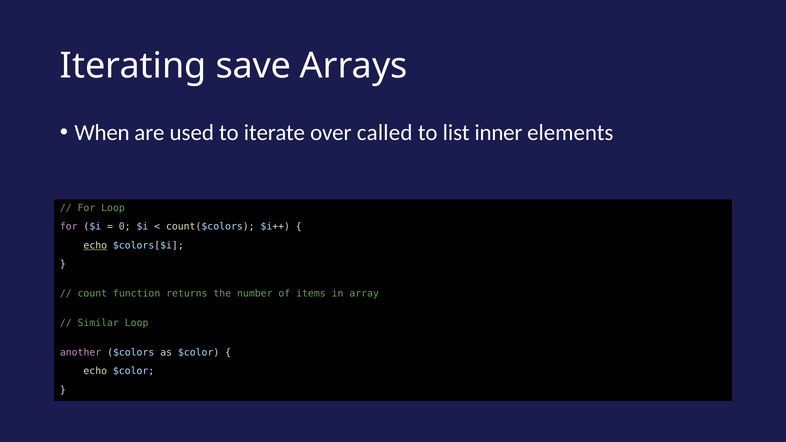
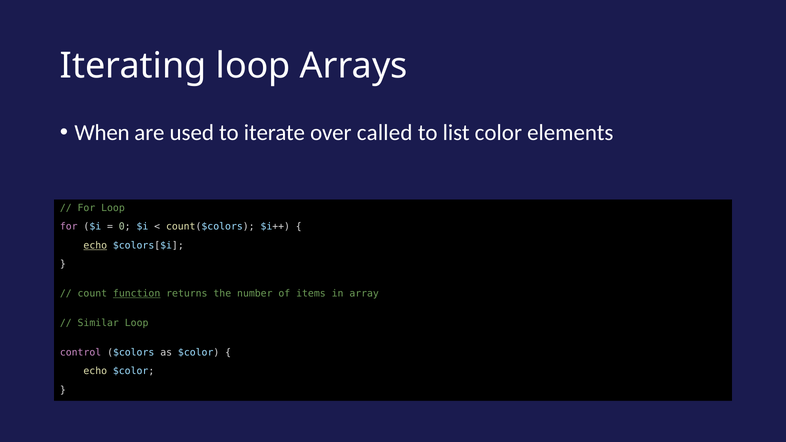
Iterating save: save -> loop (253, 66)
inner: inner -> color (498, 133)
function underline: none -> present (137, 294)
another: another -> control (81, 352)
